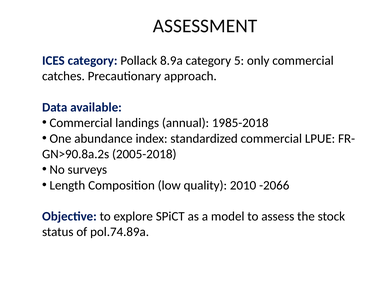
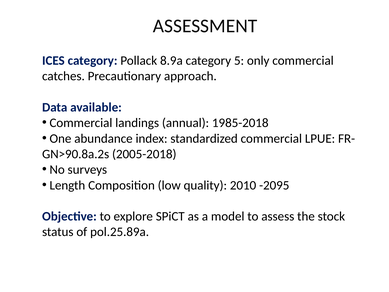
-2066: -2066 -> -2095 (274, 185)
pol.74.89a: pol.74.89a -> pol.25.89a (120, 232)
